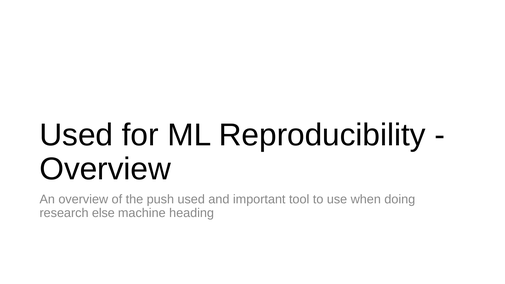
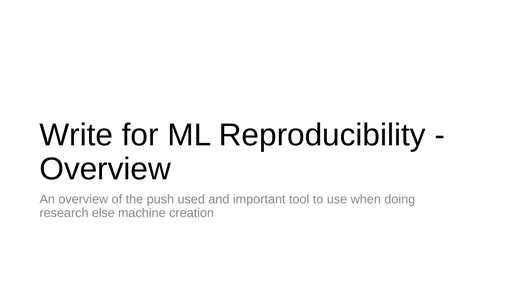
Used: Used -> Write (76, 135)
heading: heading -> creation (192, 213)
